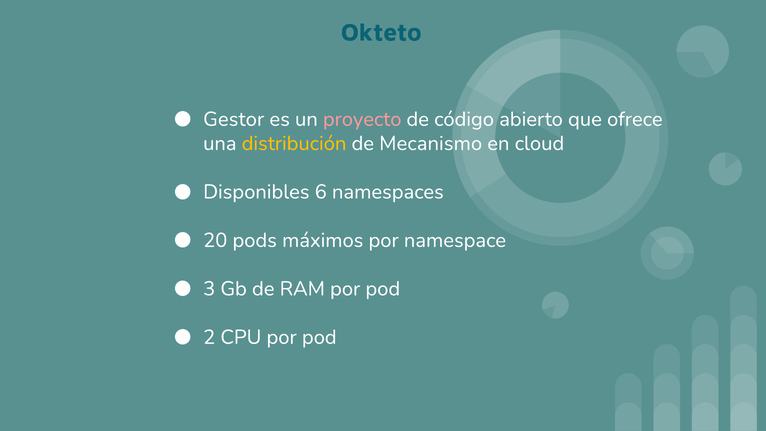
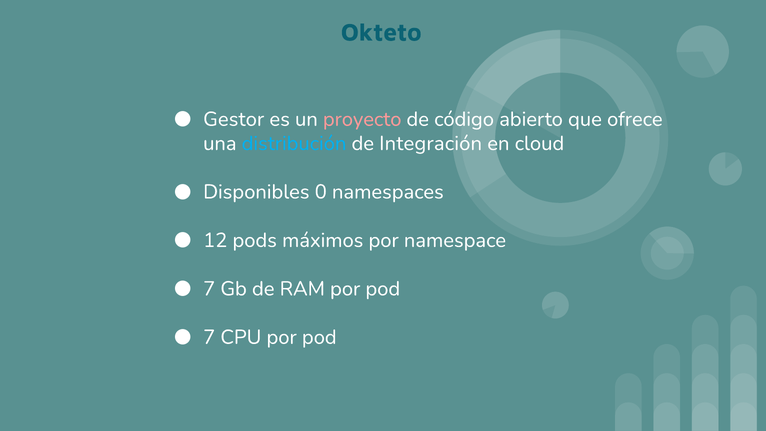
distribución colour: yellow -> light blue (294, 143)
Mecanismo: Mecanismo -> Integración (431, 143)
6: 6 -> 0 (321, 192)
20: 20 -> 12 (215, 240)
3: 3 -> 7 (209, 289)
2: 2 -> 7 (209, 337)
